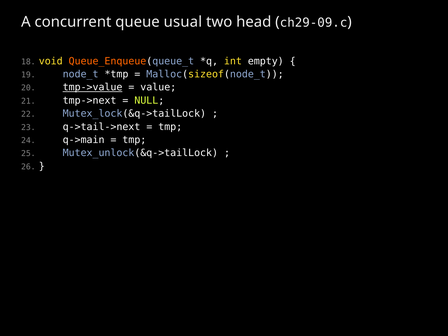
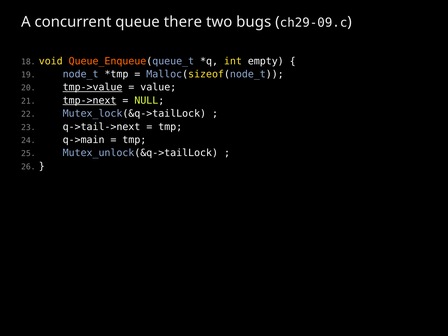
usual: usual -> there (183, 22)
head: head -> bugs (254, 22)
tmp->next underline: none -> present (90, 100)
